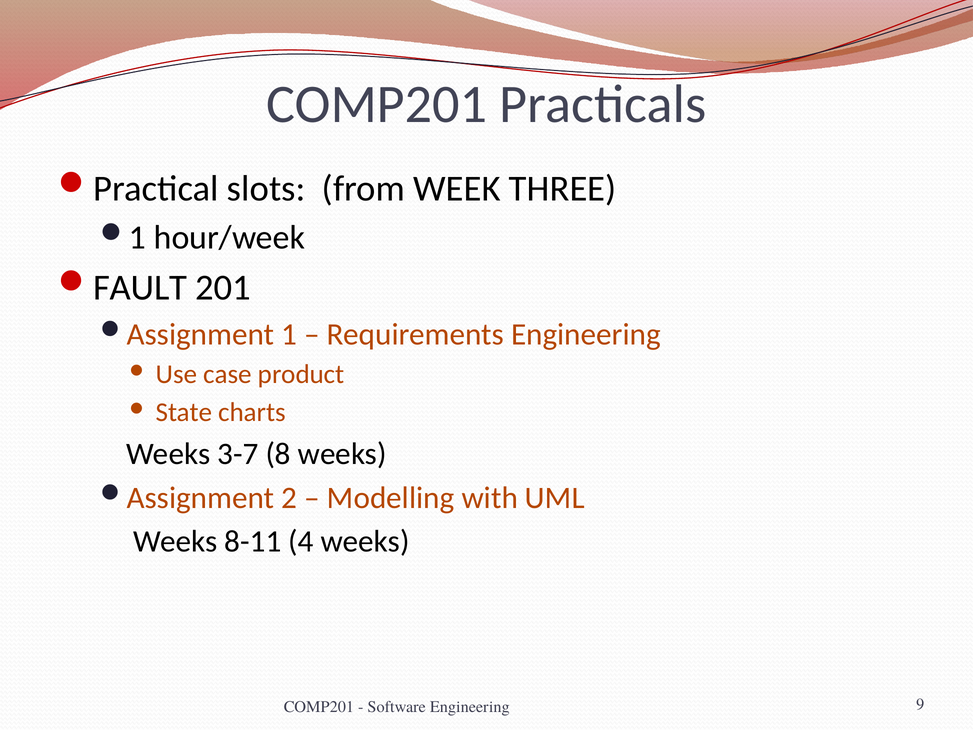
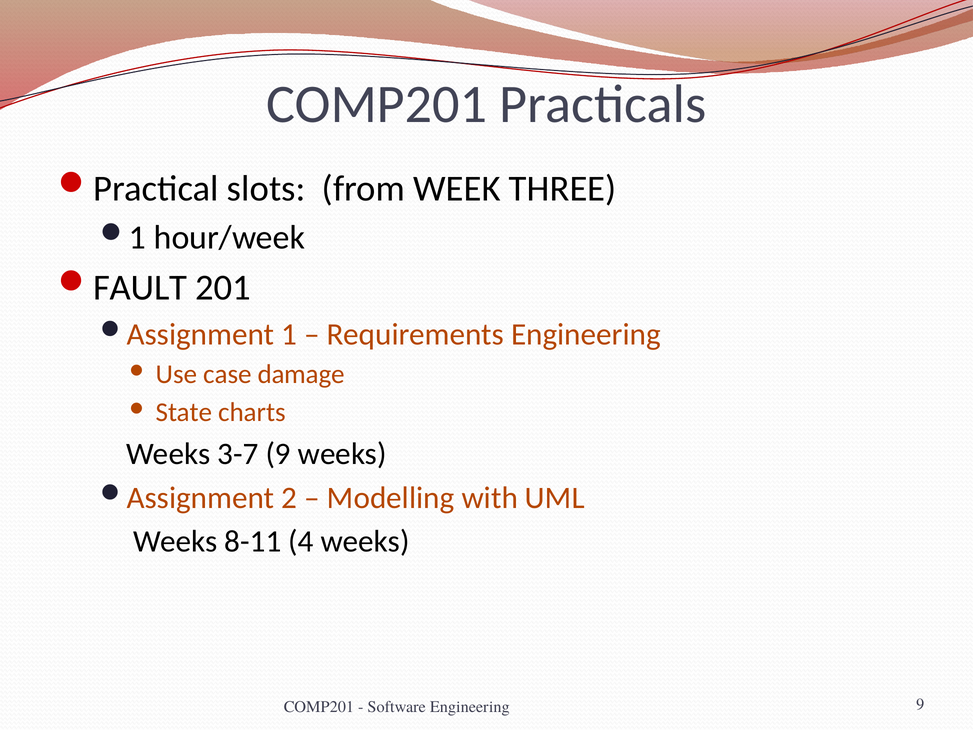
product: product -> damage (301, 374)
3-7 8: 8 -> 9 (278, 454)
